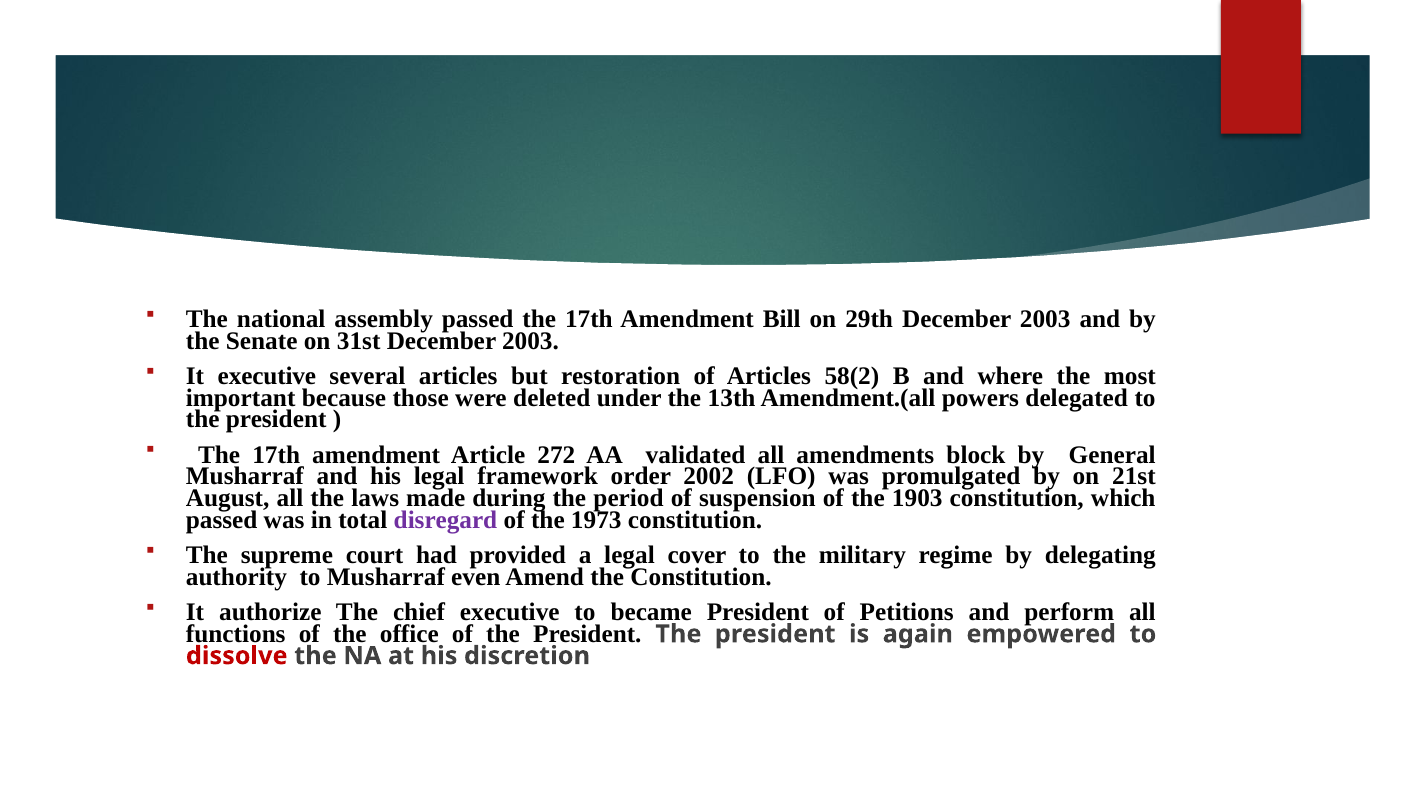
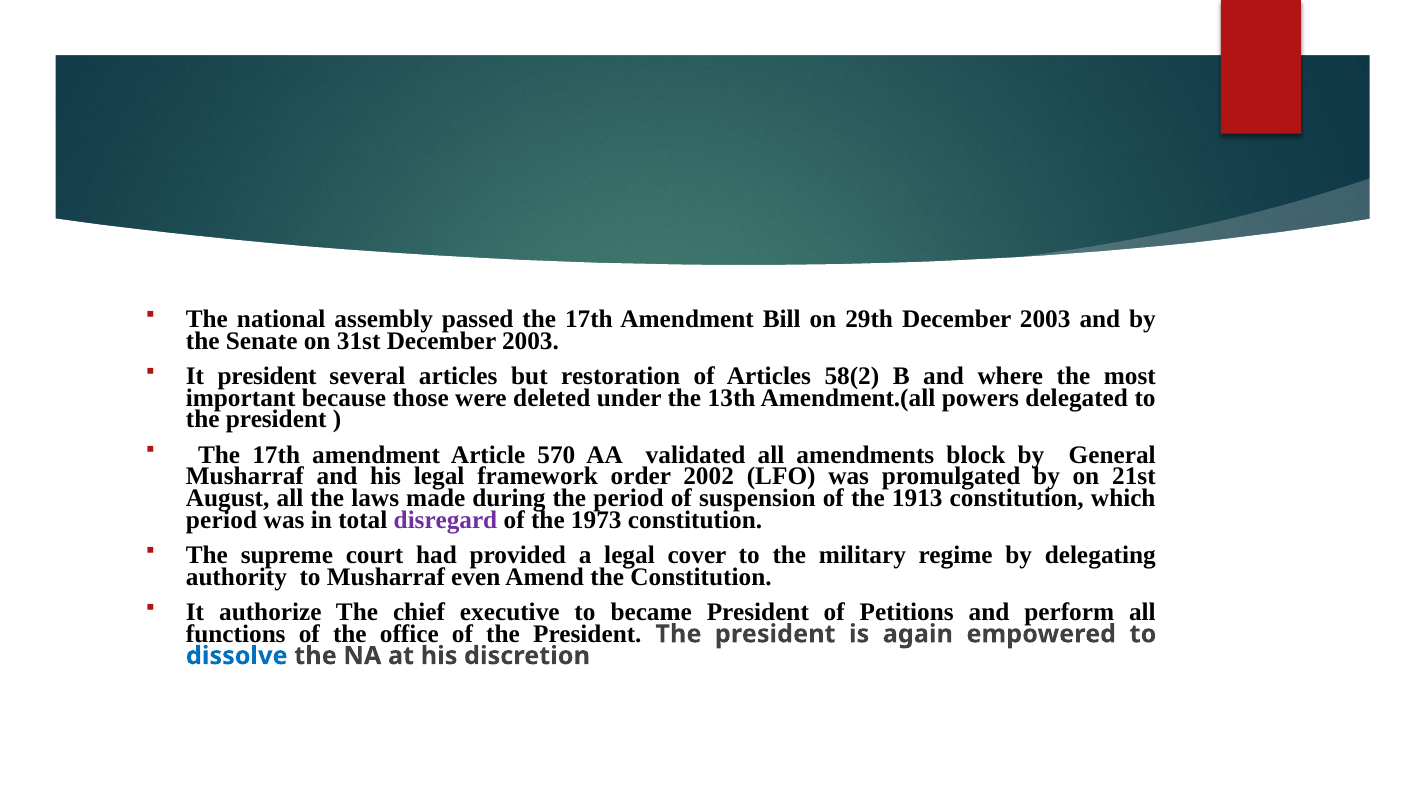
It executive: executive -> president (267, 376)
272: 272 -> 570 (556, 455)
1903: 1903 -> 1913 (917, 498)
passed: passed -> period (222, 520)
dissolve colour: red -> blue (237, 656)
